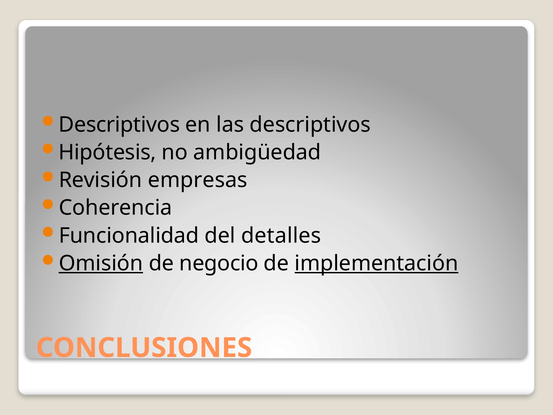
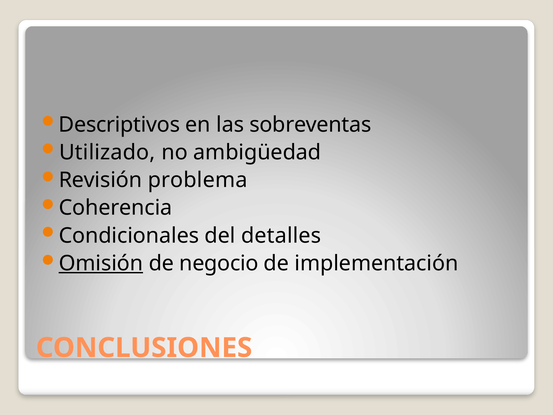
las descriptivos: descriptivos -> sobreventas (310, 125)
Hipótesis: Hipótesis -> Utilizado (107, 152)
empresas: empresas -> problema (198, 180)
Funcionalidad: Funcionalidad -> Condicionales (129, 236)
implementación underline: present -> none (376, 263)
